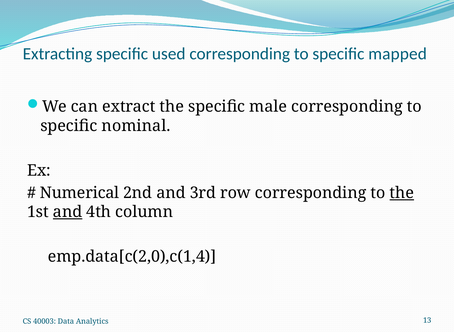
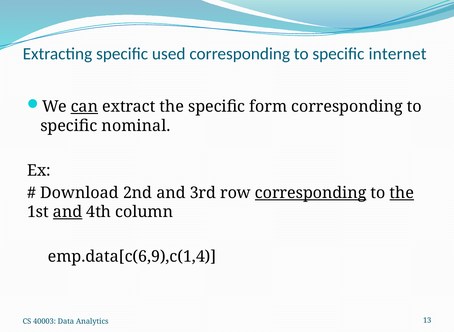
mapped: mapped -> internet (398, 54)
can underline: none -> present (84, 107)
male: male -> form (268, 107)
Numerical: Numerical -> Download (79, 193)
corresponding underline: none -> present (311, 193)
emp.data[c(2,0),c(1,4: emp.data[c(2,0),c(1,4 -> emp.data[c(6,9),c(1,4 (132, 257)
